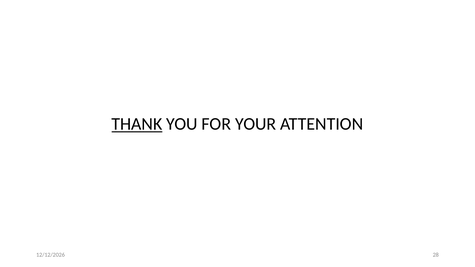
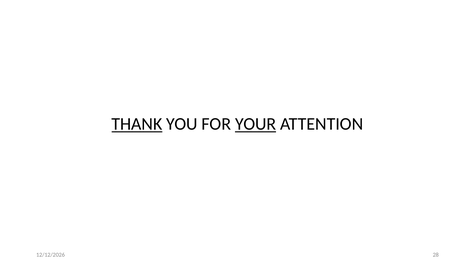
YOUR underline: none -> present (256, 124)
